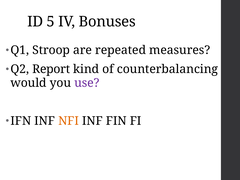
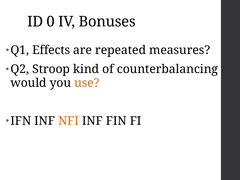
5: 5 -> 0 (51, 22)
Stroop: Stroop -> Effects (51, 50)
Report: Report -> Stroop (51, 69)
use colour: purple -> orange (87, 83)
